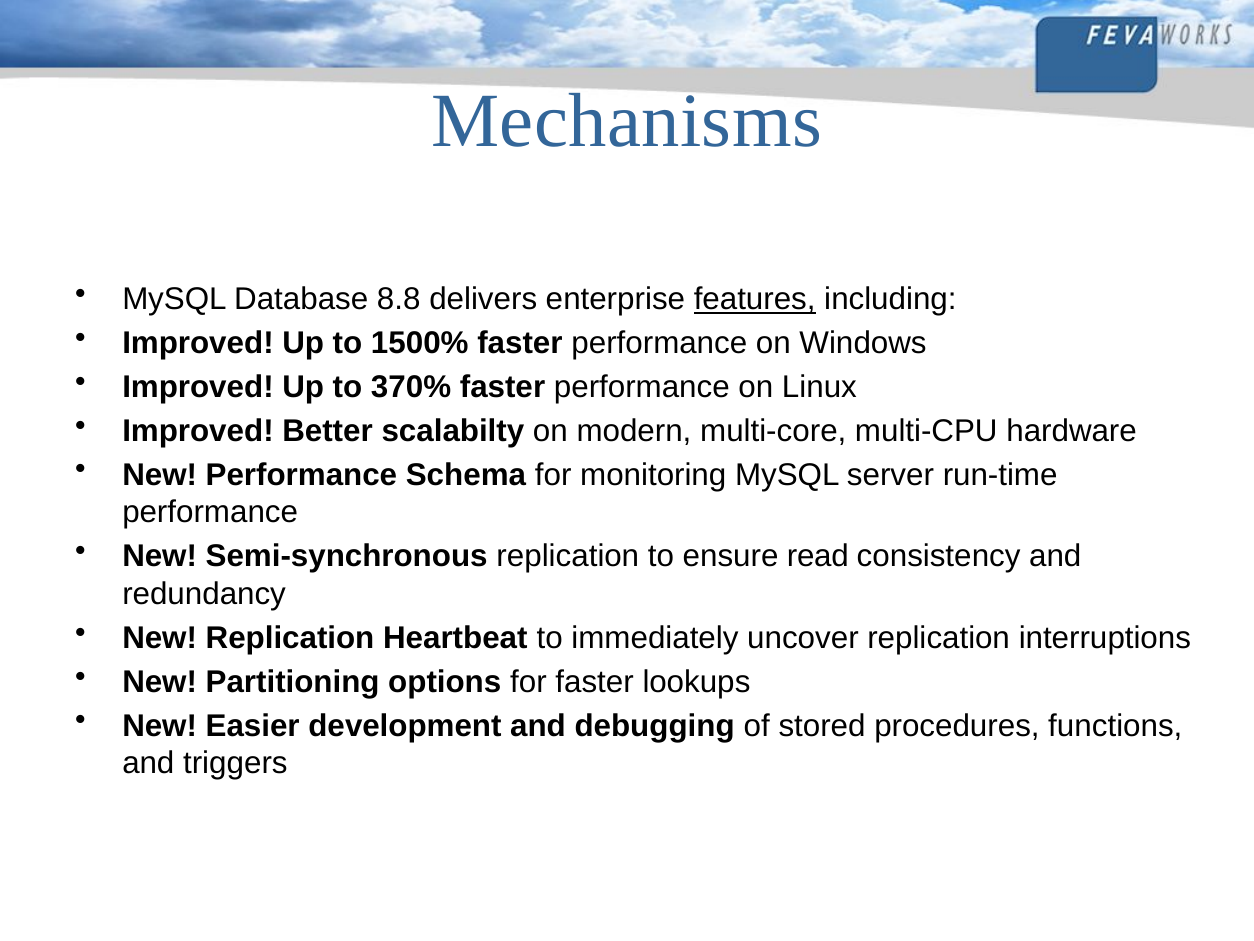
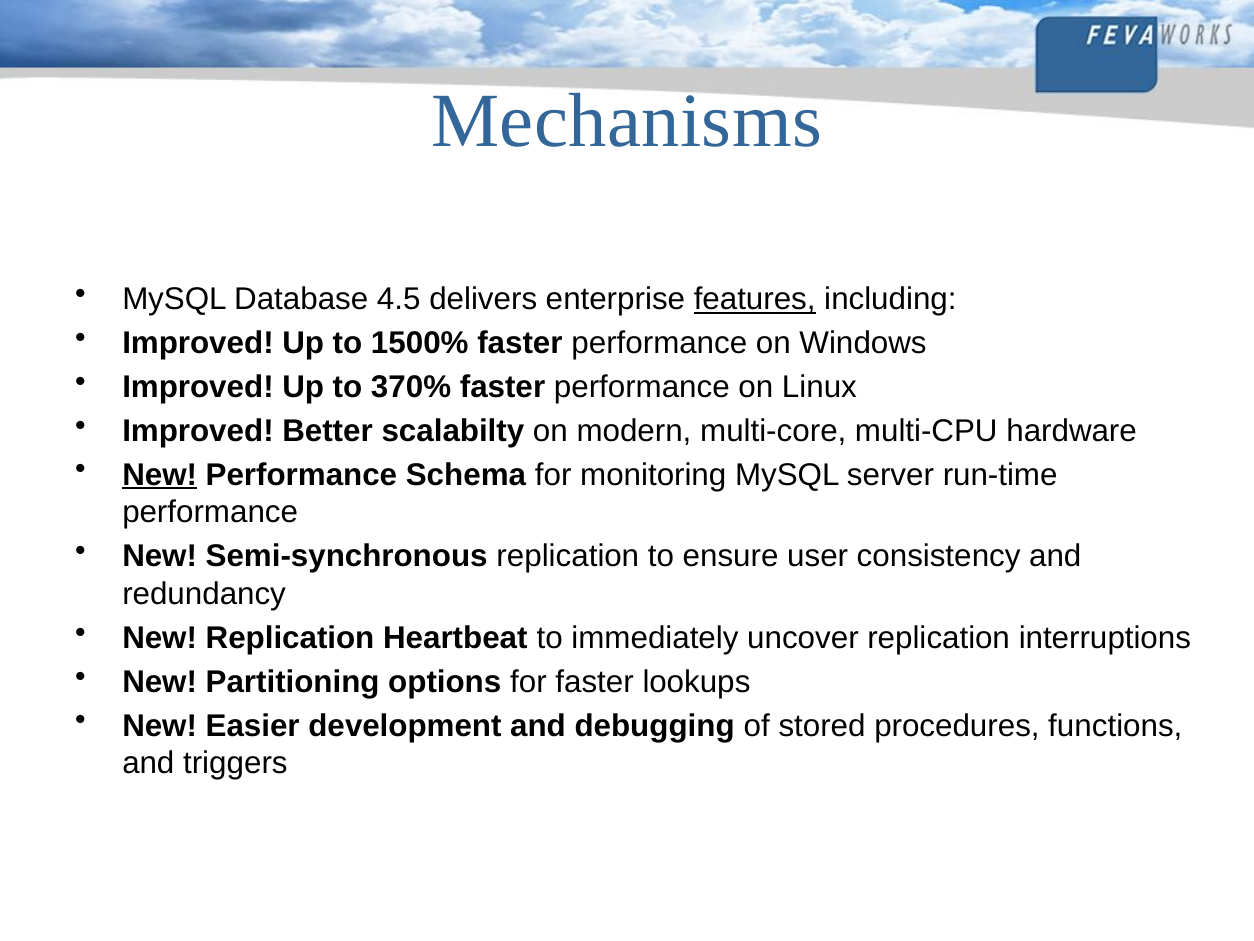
8.8: 8.8 -> 4.5 (399, 299)
New underline: none -> present (160, 475)
read: read -> user (818, 556)
